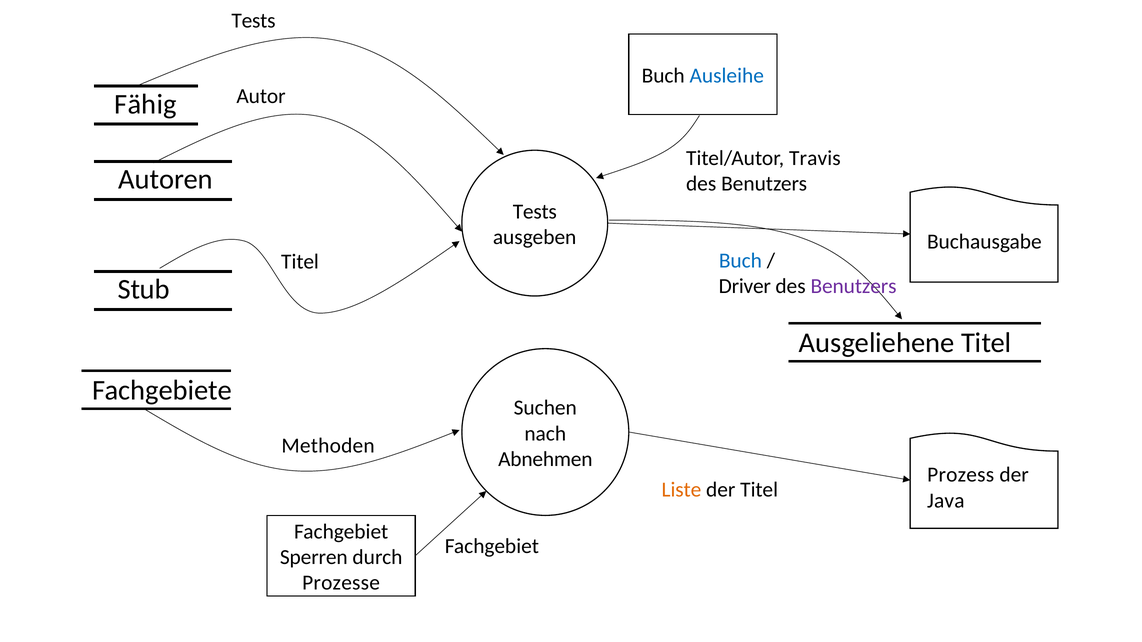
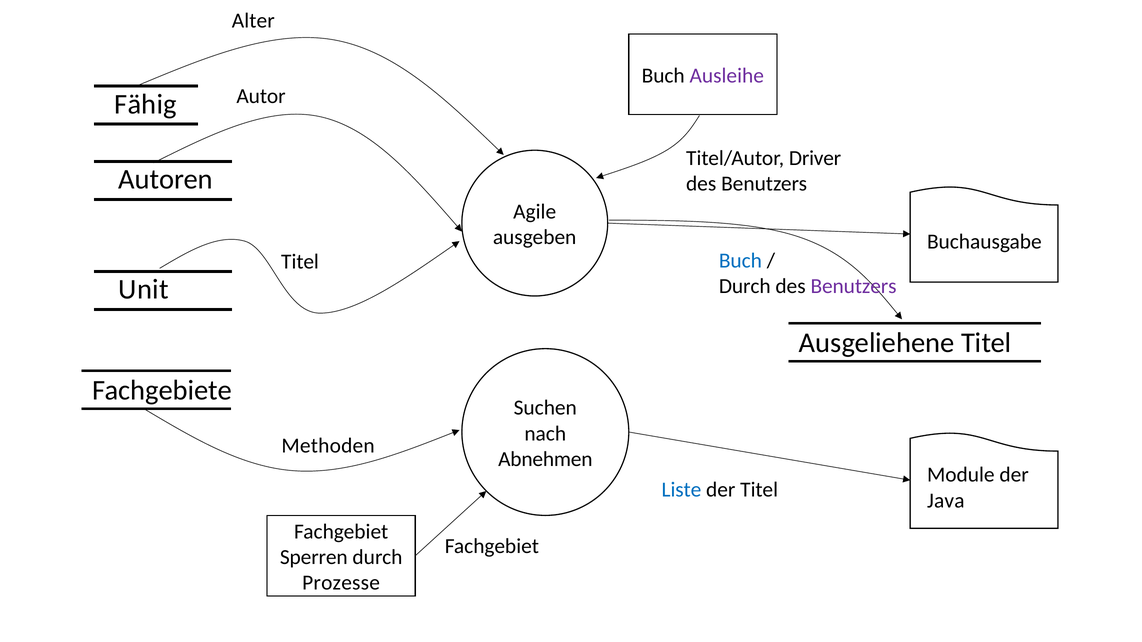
Tests: Tests -> Alter (253, 21)
Ausleihe colour: blue -> purple (727, 76)
Travis: Travis -> Driver (815, 158)
Tests: Tests -> Agile (535, 212)
Driver: Driver -> Durch (745, 286)
Stub: Stub -> Unit (144, 290)
Prozess: Prozess -> Module (961, 475)
Liste colour: orange -> blue (681, 490)
